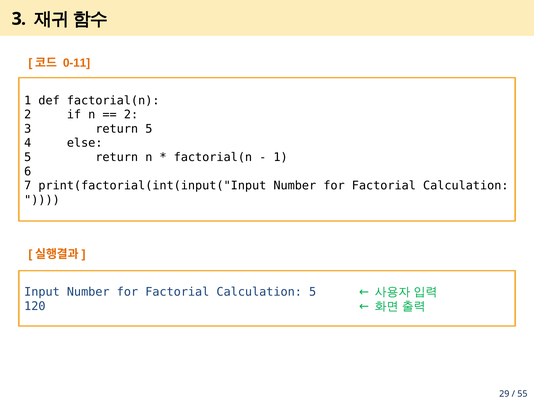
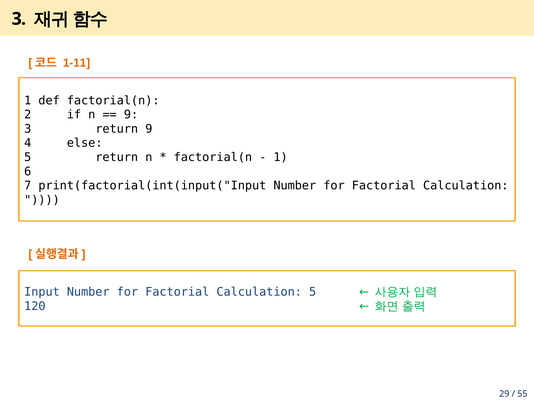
0-11: 0-11 -> 1-11 (77, 63)
2: 2 -> 9 (131, 115)
return 5: 5 -> 9 (149, 129)
